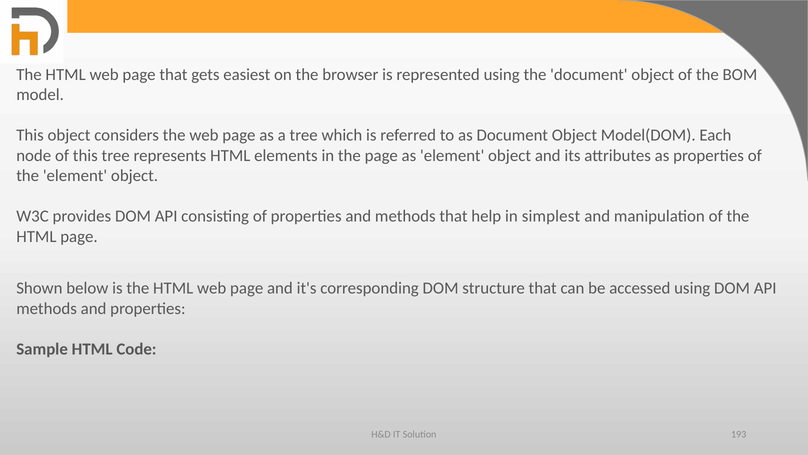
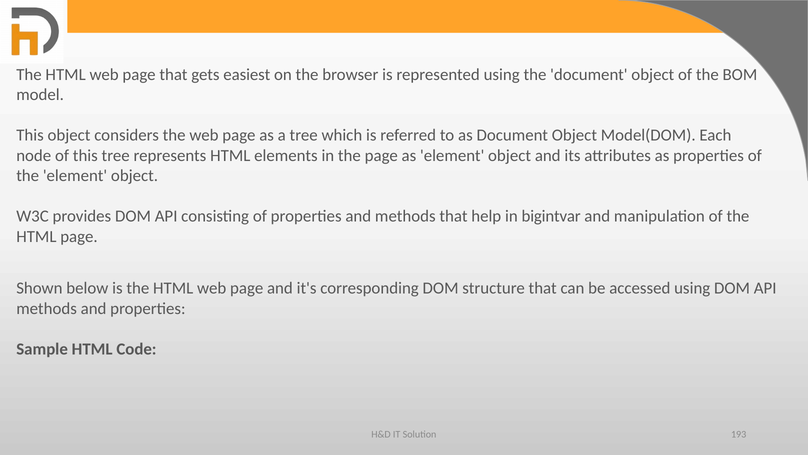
simplest: simplest -> bigintvar (551, 216)
